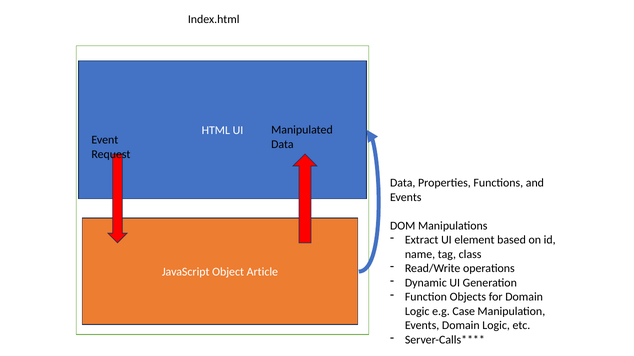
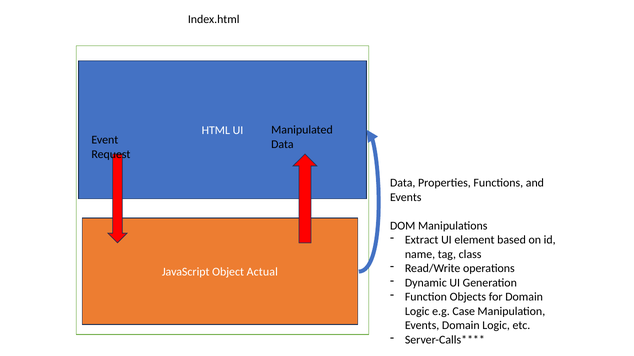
Article: Article -> Actual (262, 273)
